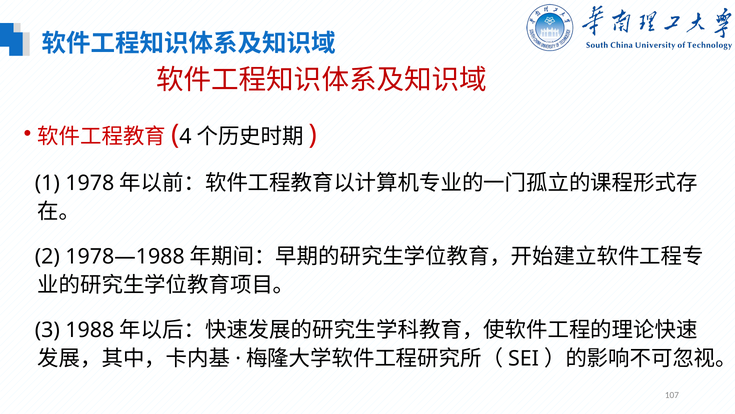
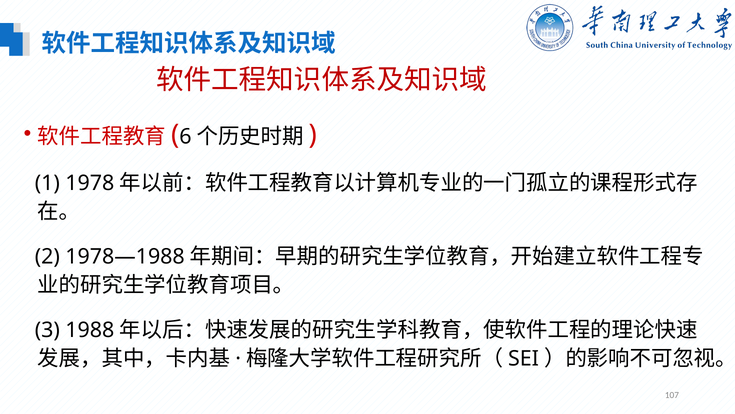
4: 4 -> 6 (185, 137)
